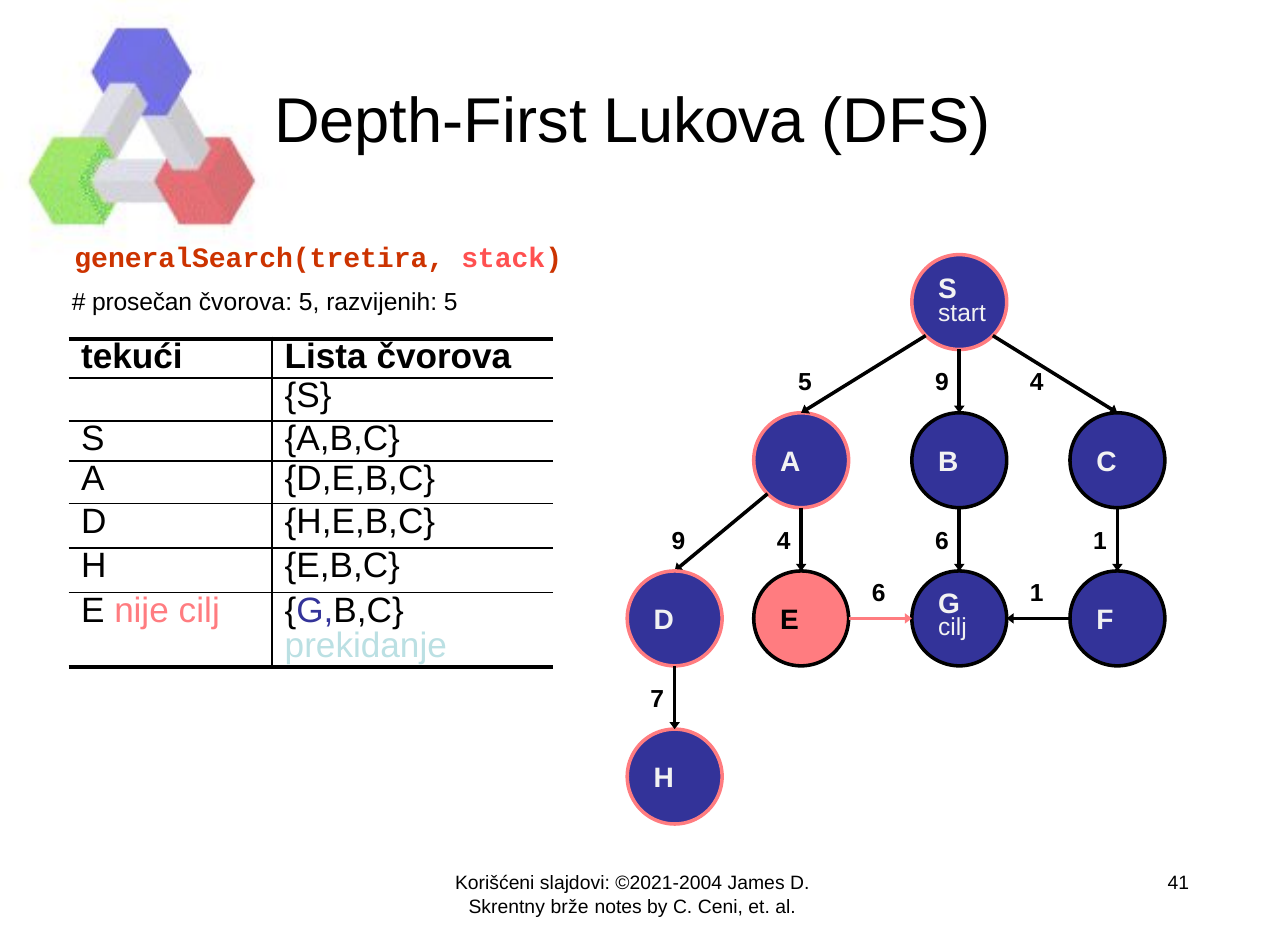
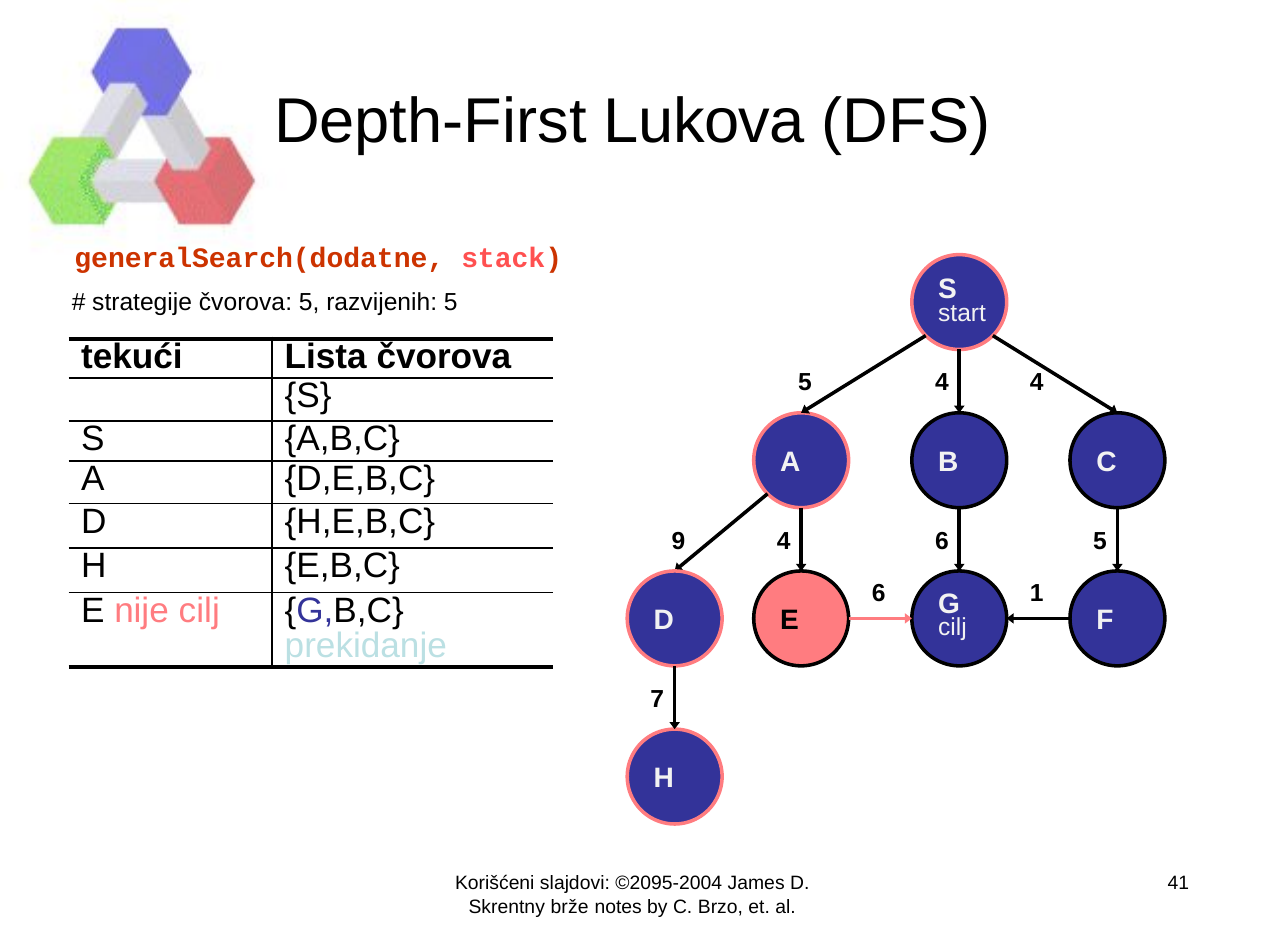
generalSearch(tretira: generalSearch(tretira -> generalSearch(dodatne (259, 259)
prosečan: prosečan -> strategije (142, 302)
5 9: 9 -> 4 (942, 383)
6 1: 1 -> 5 (1100, 541)
©2021-2004: ©2021-2004 -> ©2095-2004 (669, 883)
Ceni: Ceni -> Brzo (720, 906)
